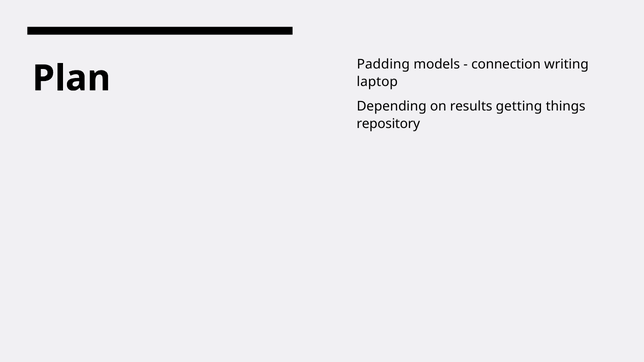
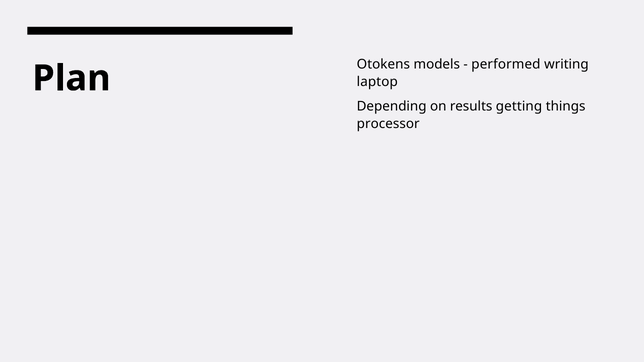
Padding: Padding -> Otokens (383, 64)
connection: connection -> performed (506, 64)
repository: repository -> processor (388, 124)
